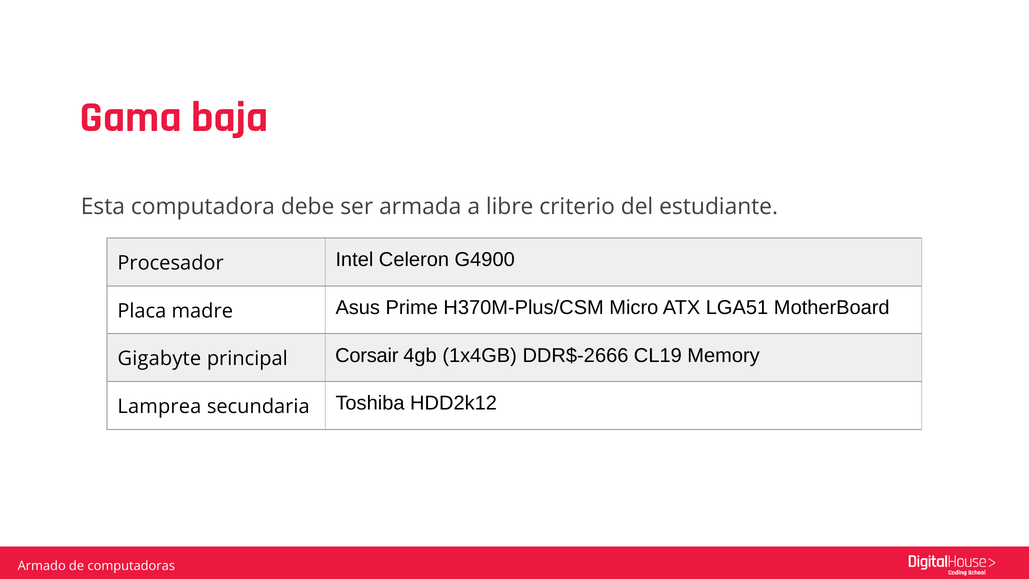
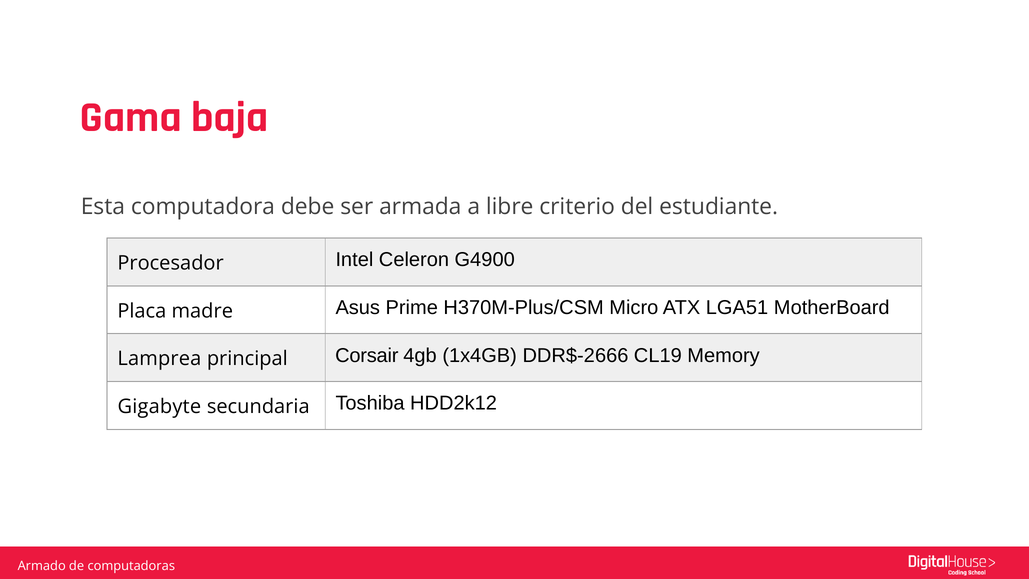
Gigabyte: Gigabyte -> Lamprea (159, 359)
Lamprea: Lamprea -> Gigabyte (159, 406)
